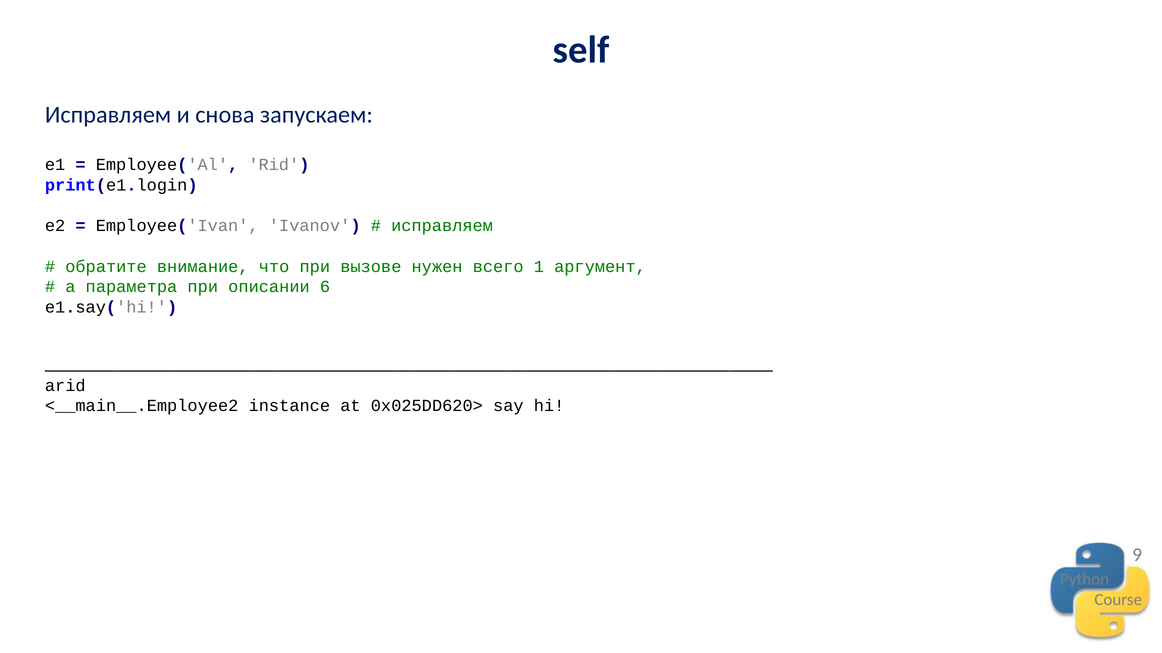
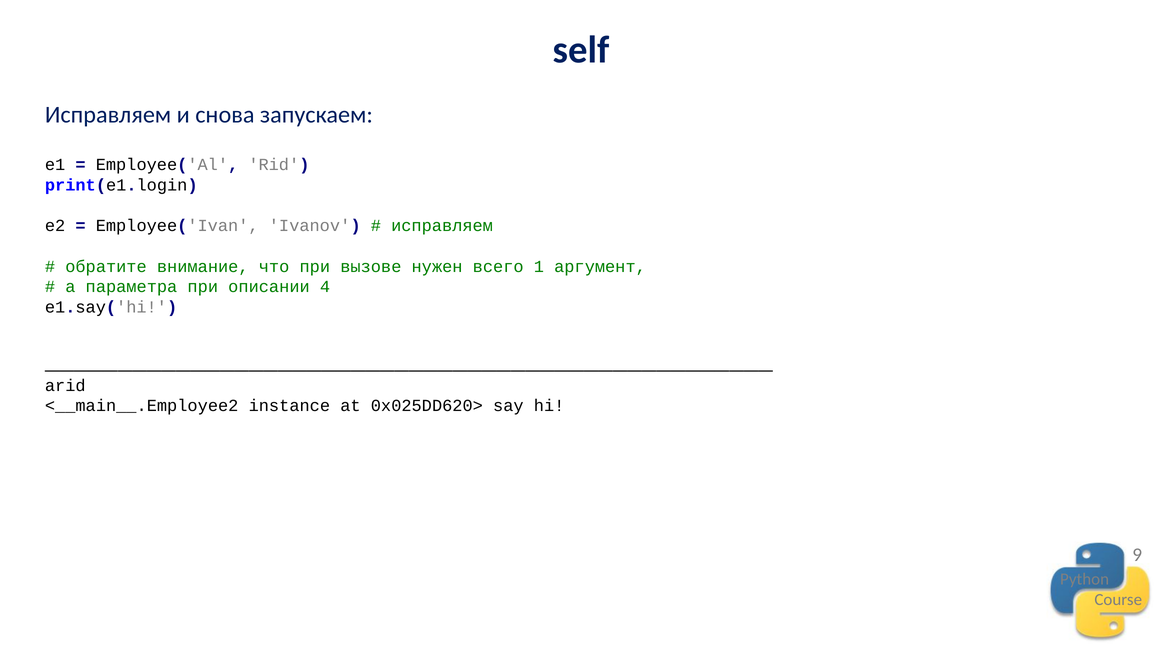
6: 6 -> 4 (325, 287)
